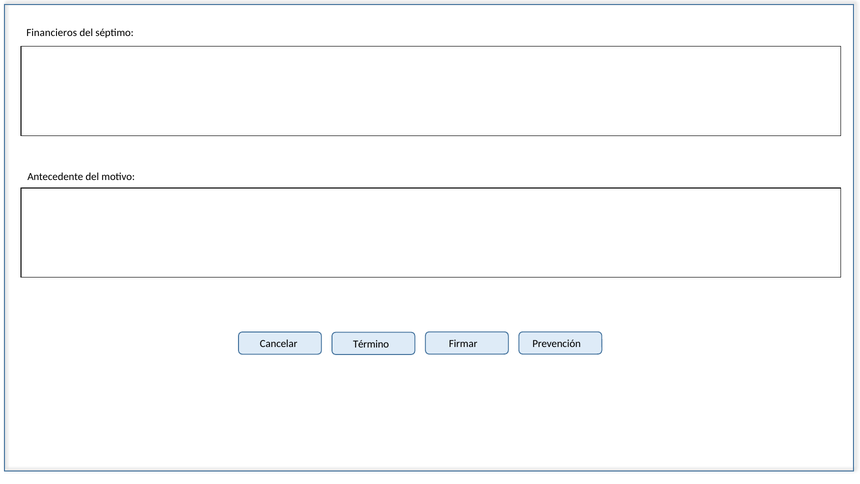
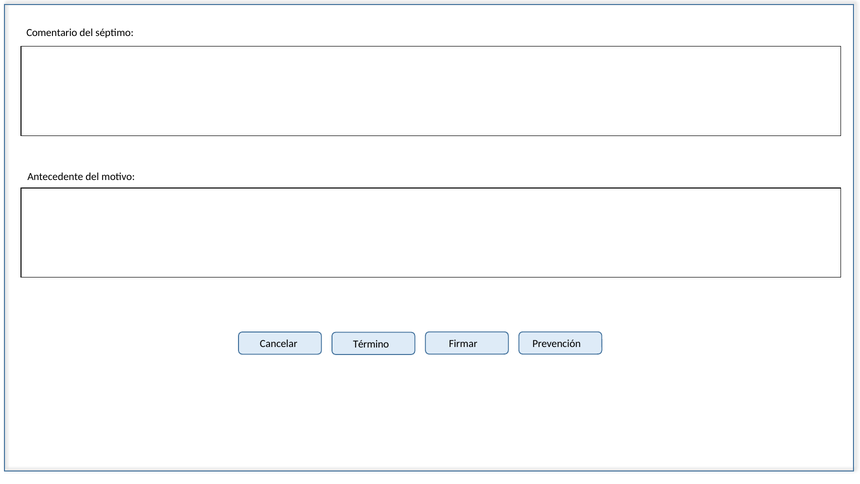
Financieros: Financieros -> Comentario (52, 33)
